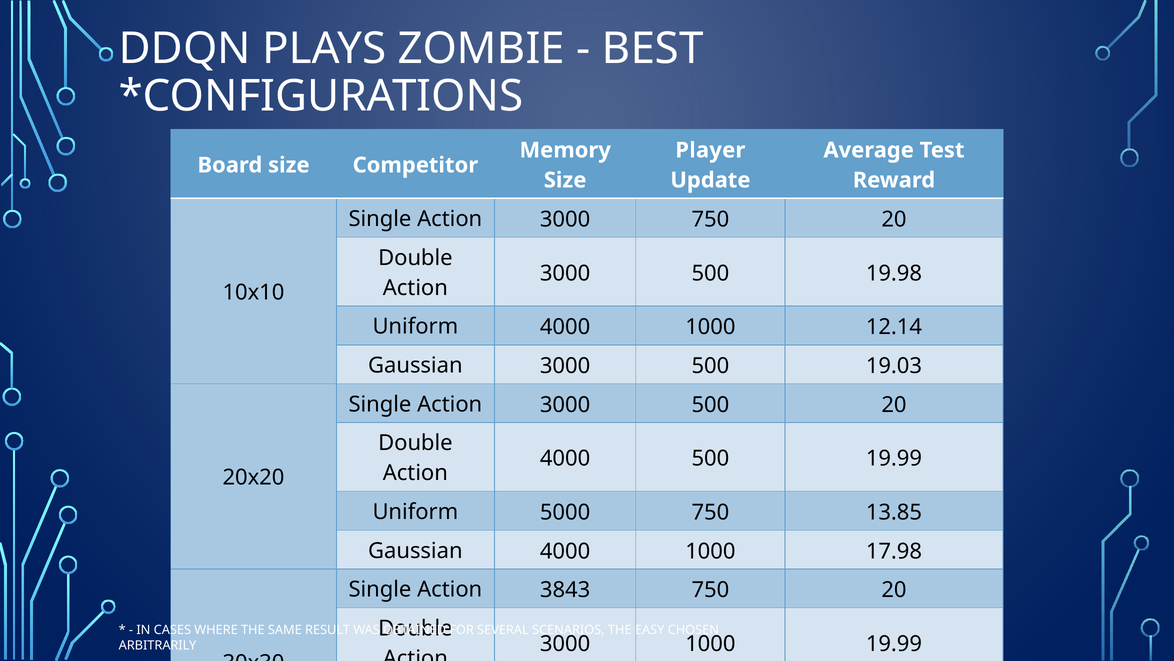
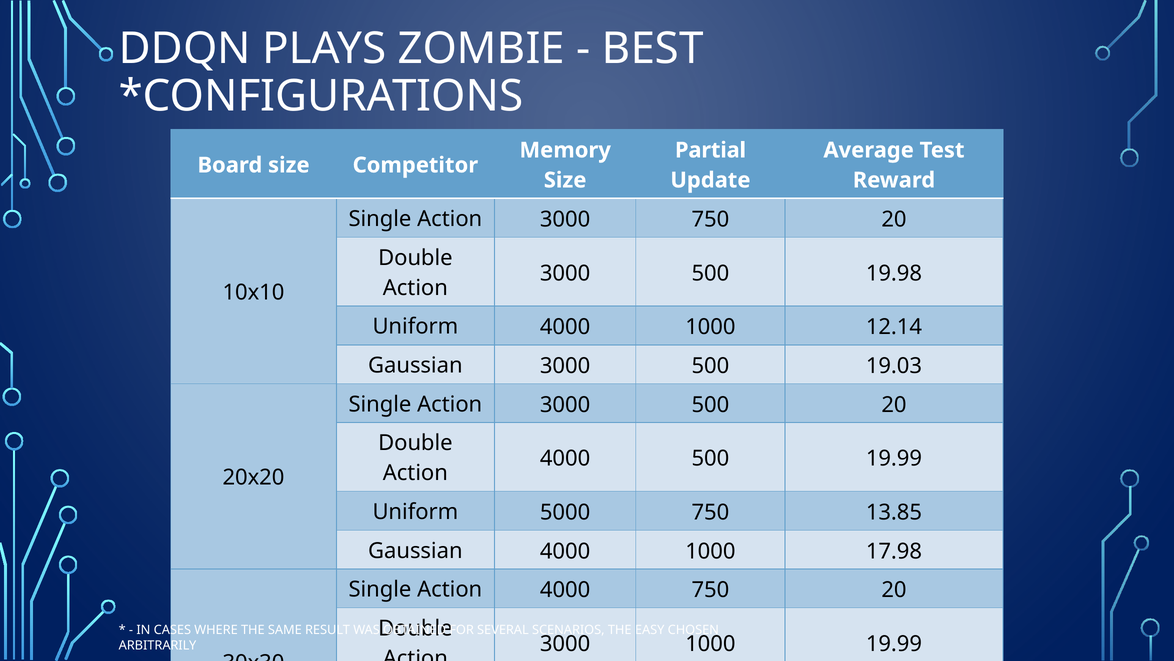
Player: Player -> Partial (711, 150)
Single Action 3843: 3843 -> 4000 (565, 589)
